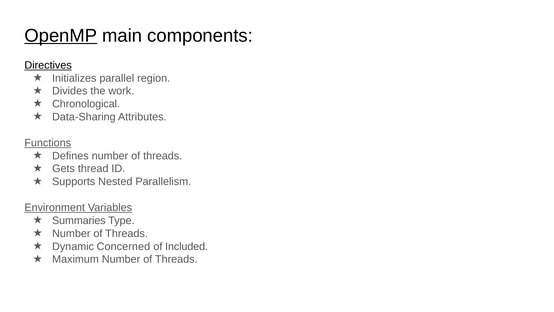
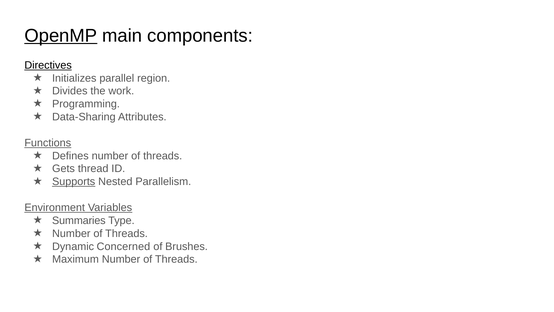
Chronological: Chronological -> Programming (86, 104)
Supports underline: none -> present (74, 181)
Included: Included -> Brushes (187, 246)
